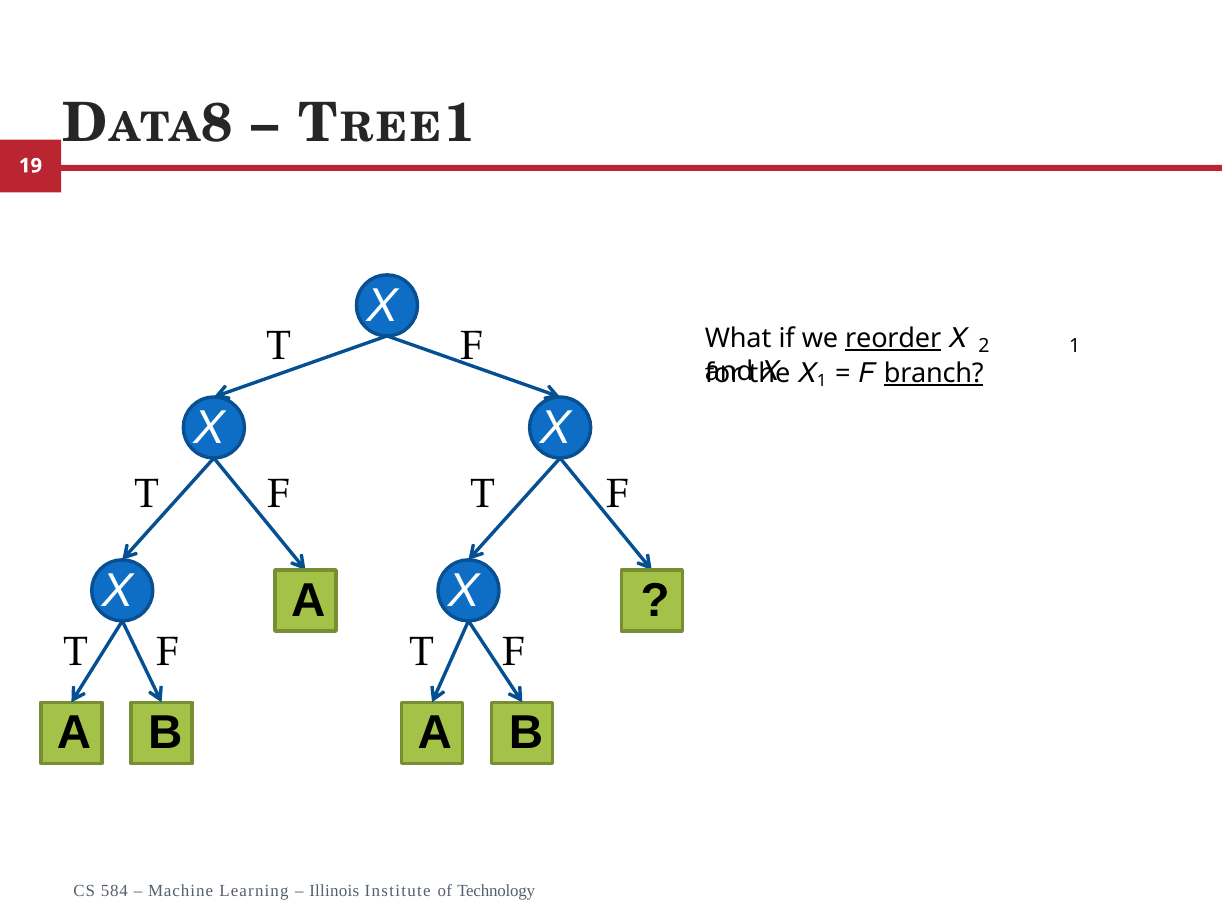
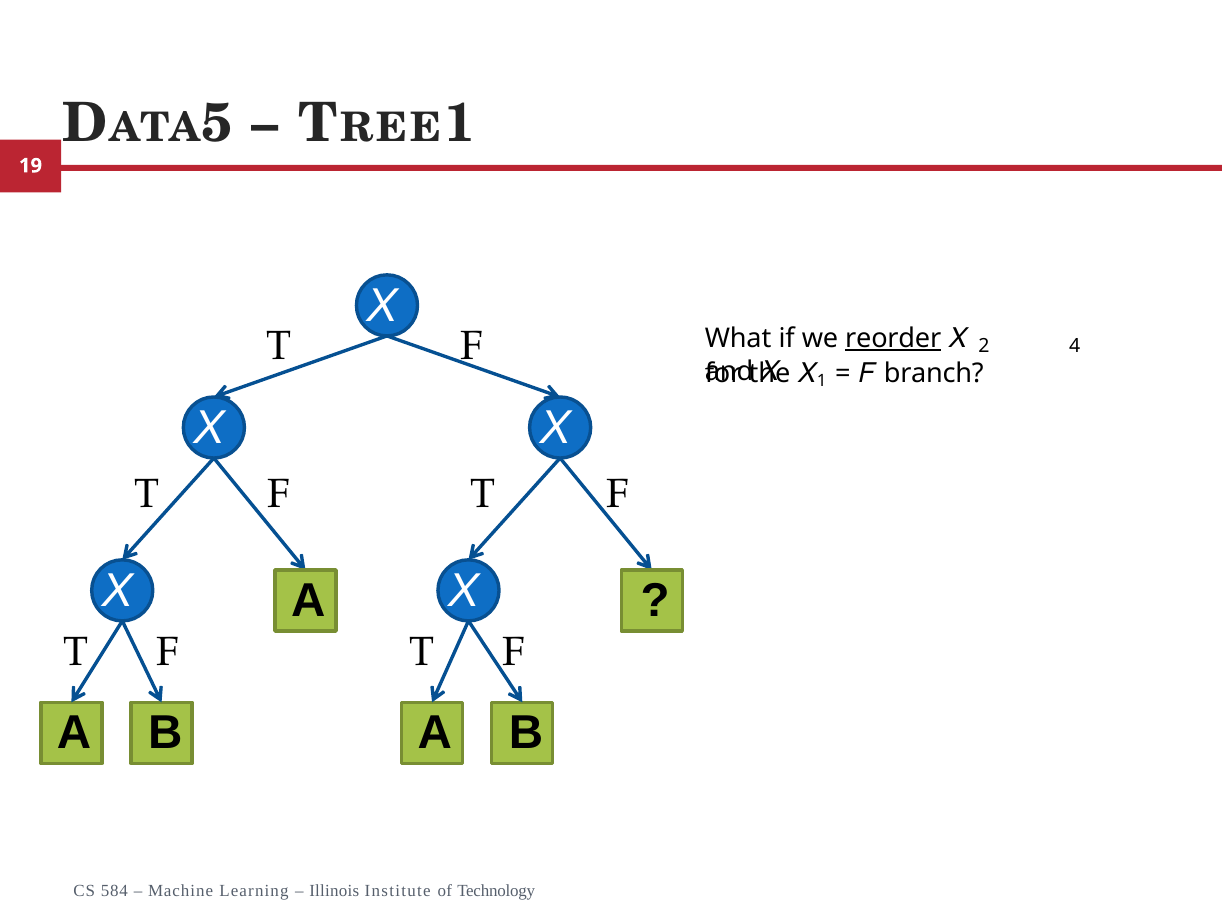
8: 8 -> 5 (217, 124)
2 1: 1 -> 4 (1075, 347)
branch underline: present -> none (934, 373)
